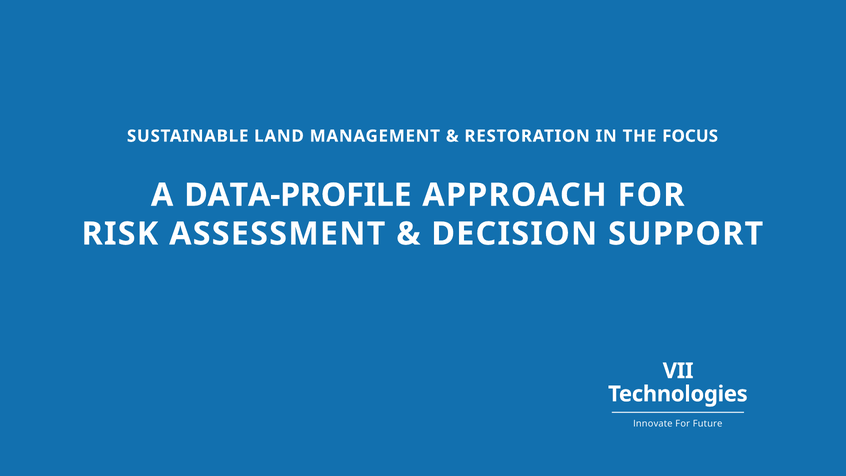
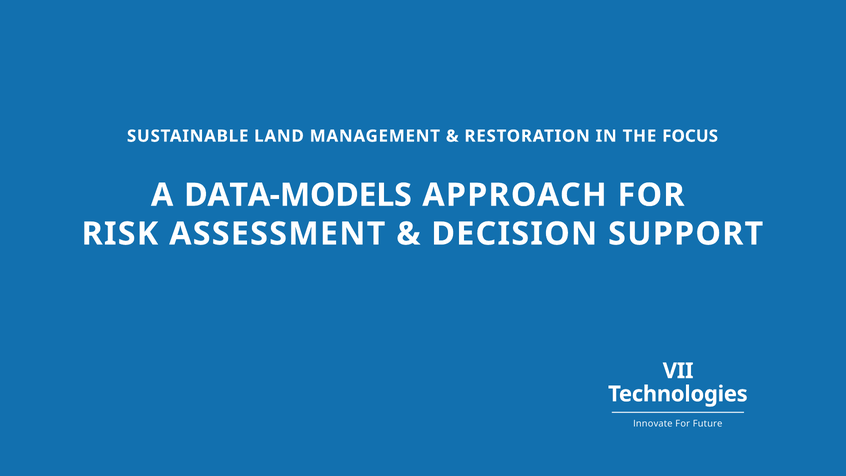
DATA-PROFILE: DATA-PROFILE -> DATA-MODELS (298, 195)
